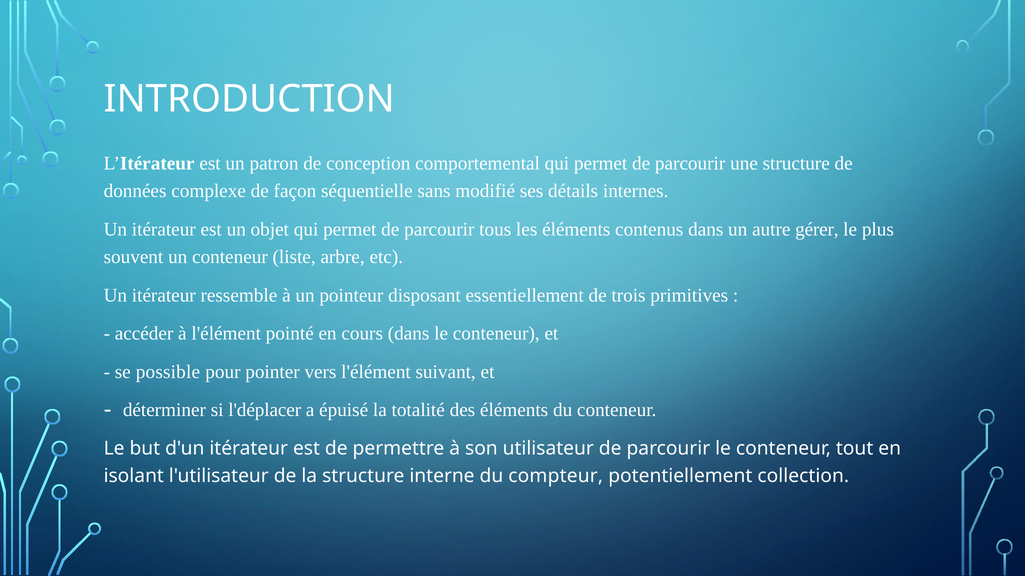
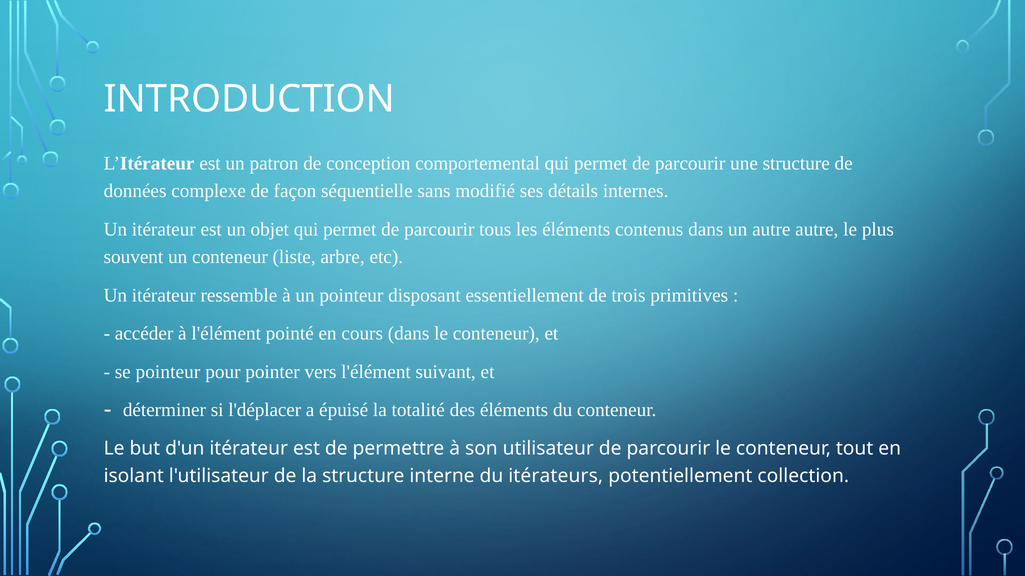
autre gérer: gérer -> autre (817, 229)
se possible: possible -> pointeur (168, 372)
compteur: compteur -> itérateurs (556, 477)
